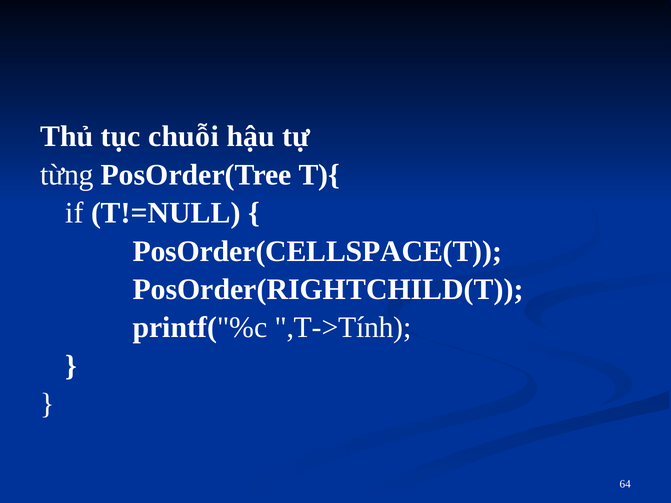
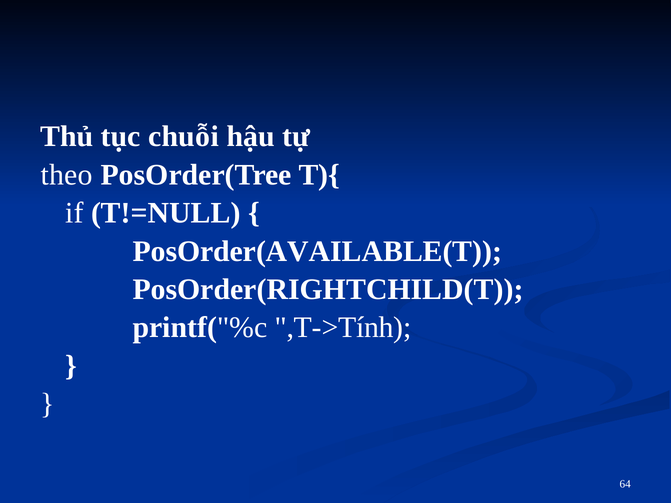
từng: từng -> theo (67, 175)
PosOrder(CELLSPACE(T: PosOrder(CELLSPACE(T -> PosOrder(AVAILABLE(T (317, 251)
